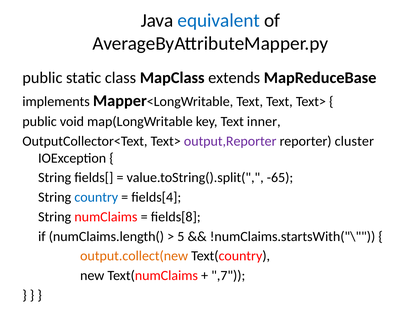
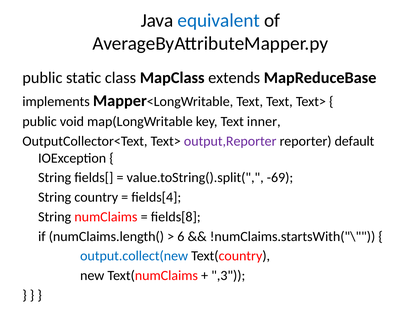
cluster: cluster -> default (354, 141)
-65: -65 -> -69 (280, 178)
country colour: blue -> black (96, 197)
5: 5 -> 6 (181, 236)
output.collect(new colour: orange -> blue (134, 256)
,7: ,7 -> ,3 (228, 276)
